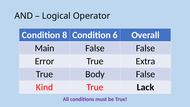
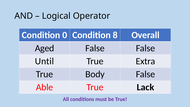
8: 8 -> 0 (65, 35)
6: 6 -> 8 (115, 35)
Main: Main -> Aged (45, 48)
Error: Error -> Until (44, 61)
Kind: Kind -> Able (45, 87)
